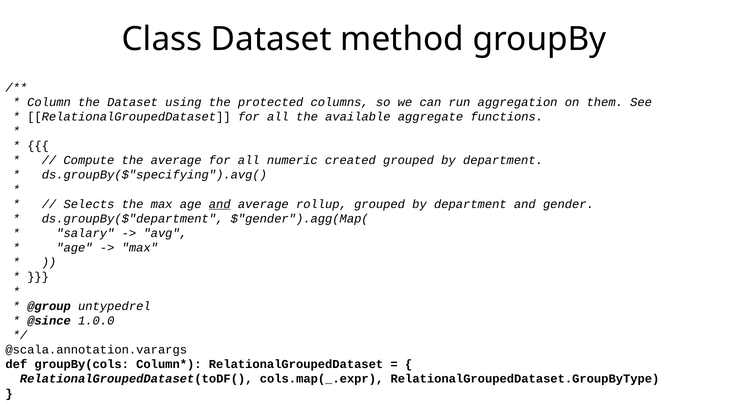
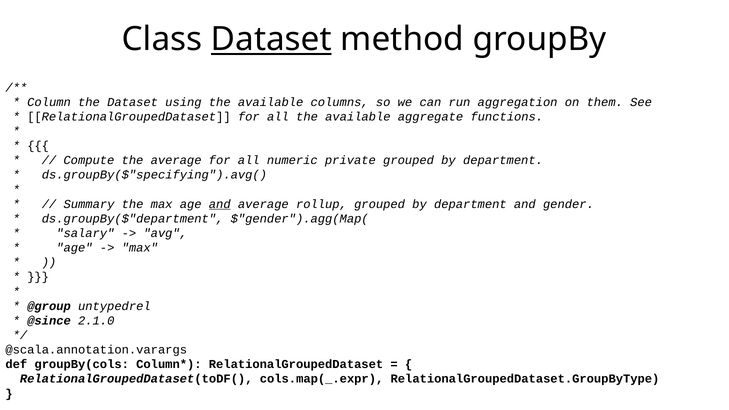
Dataset underline: none -> present (271, 39)
using the protected: protected -> available (271, 102)
created: created -> private (350, 160)
Selects: Selects -> Summary (89, 204)
1.0.0: 1.0.0 -> 2.1.0 (96, 321)
